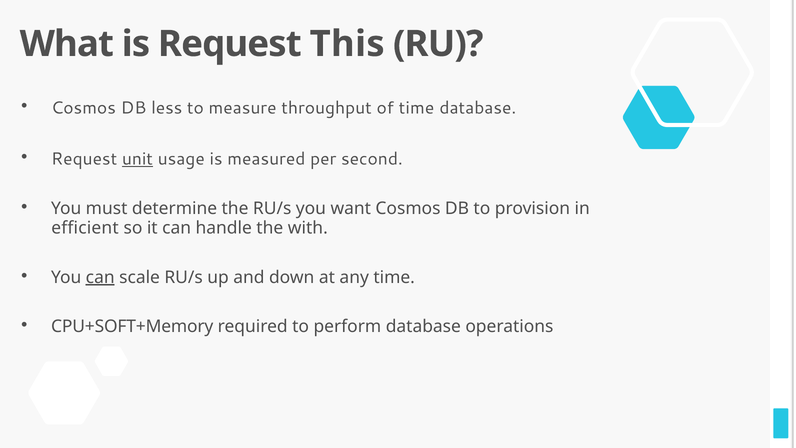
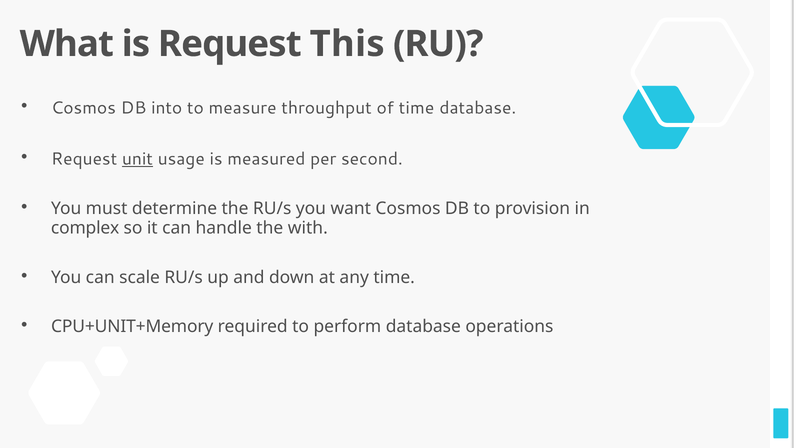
less: less -> into (167, 108)
efficient: efficient -> complex (85, 228)
can underline: present -> none (100, 277)
CPU+SOFT+Memory: CPU+SOFT+Memory -> CPU+UNIT+Memory (132, 327)
